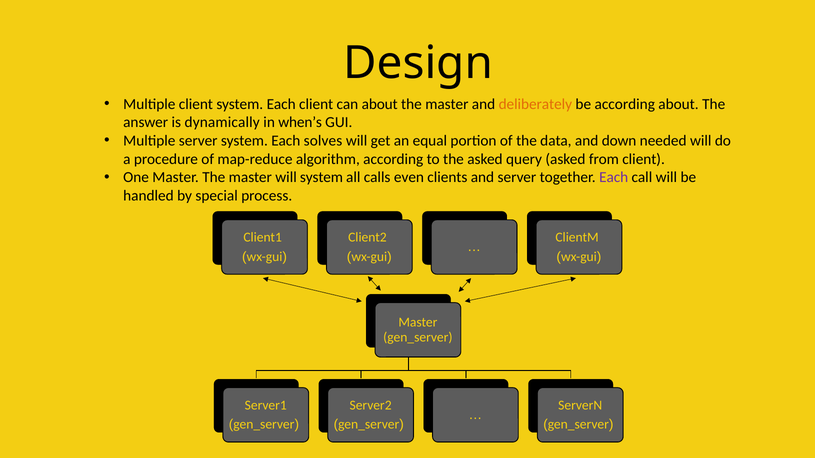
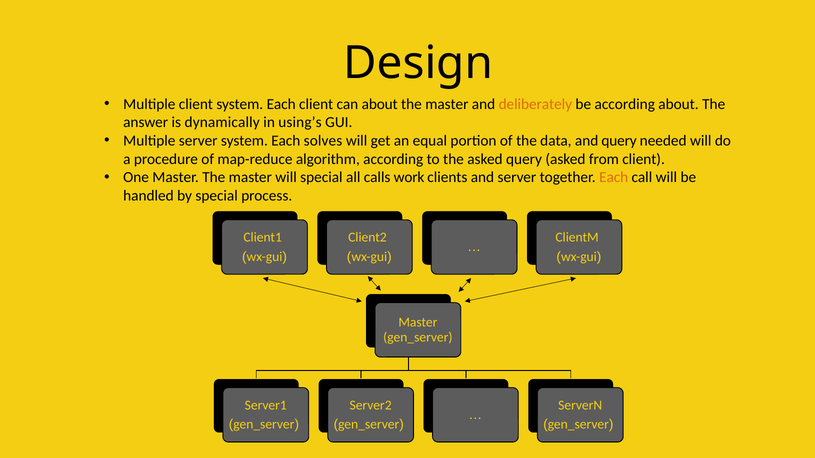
when’s: when’s -> using’s (300, 123)
and down: down -> query (619, 141)
will system: system -> special (321, 178)
even: even -> work (409, 178)
Each colour: purple -> orange (614, 178)
